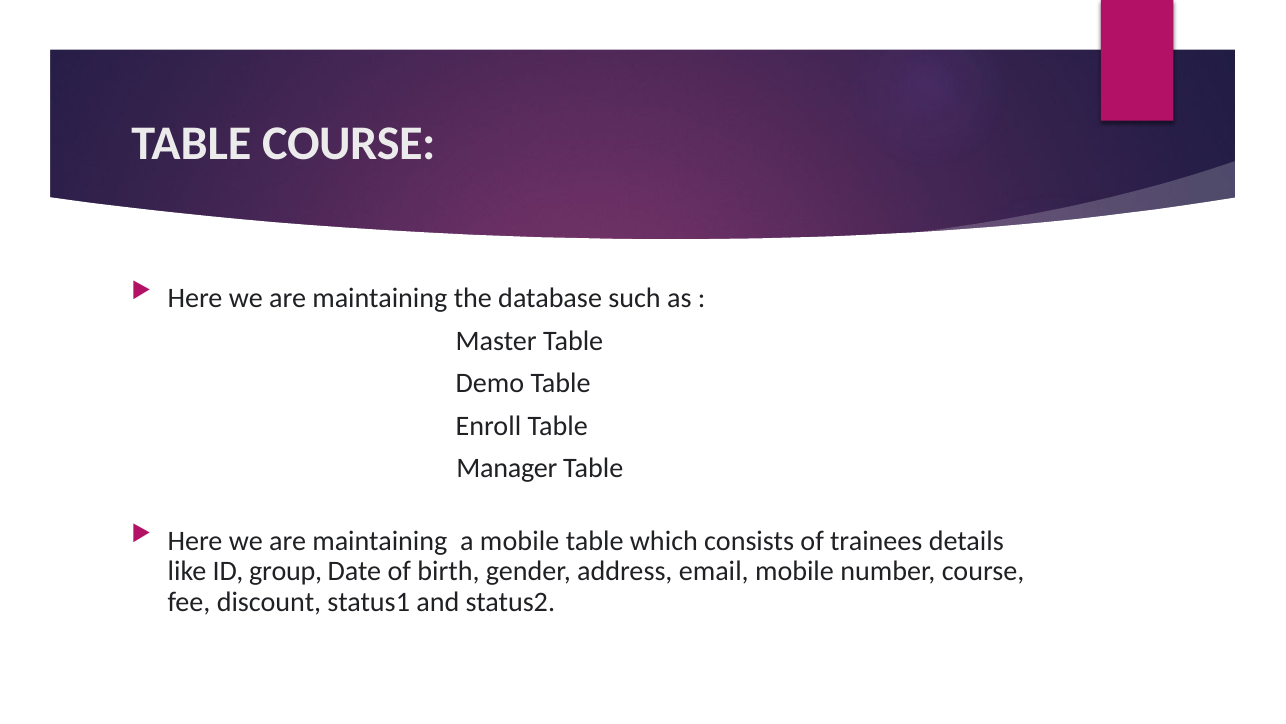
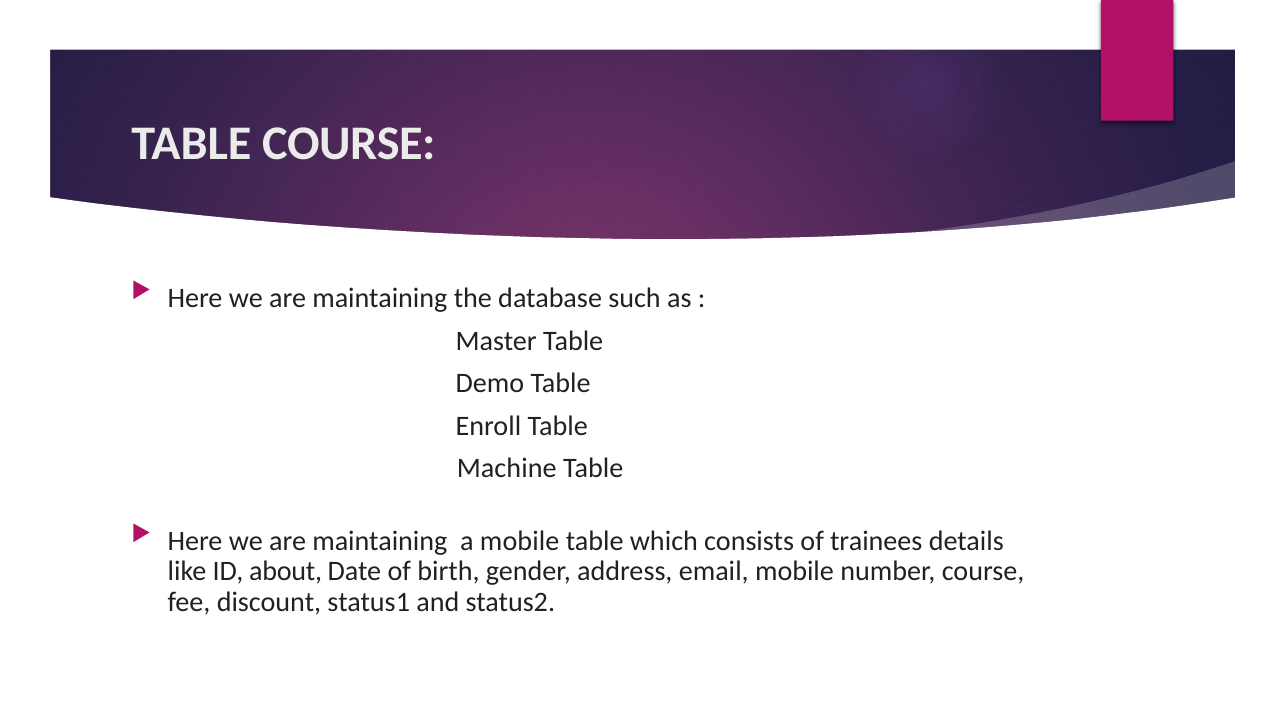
Manager: Manager -> Machine (507, 468)
group: group -> about (286, 571)
